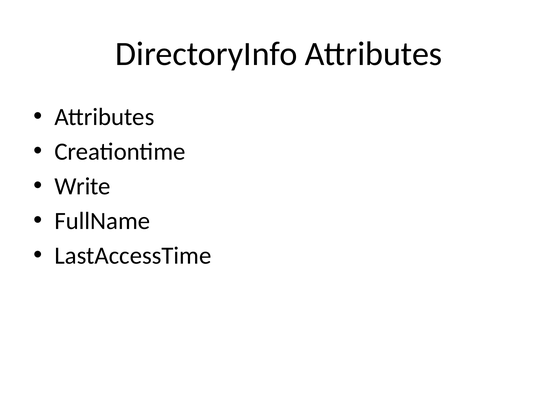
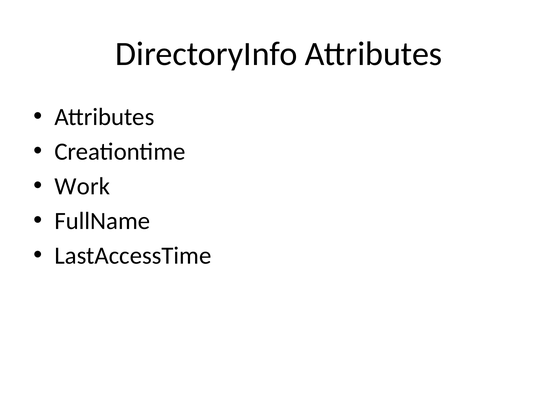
Write: Write -> Work (82, 187)
